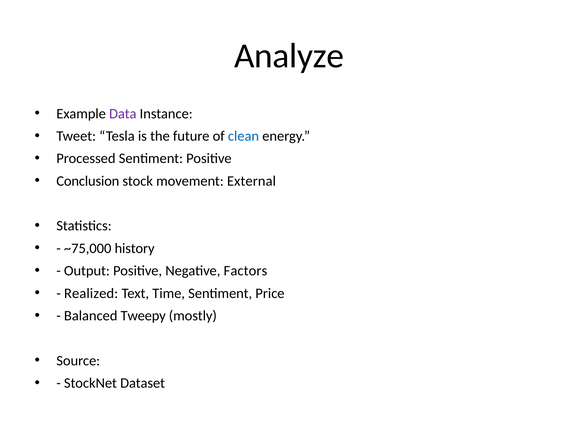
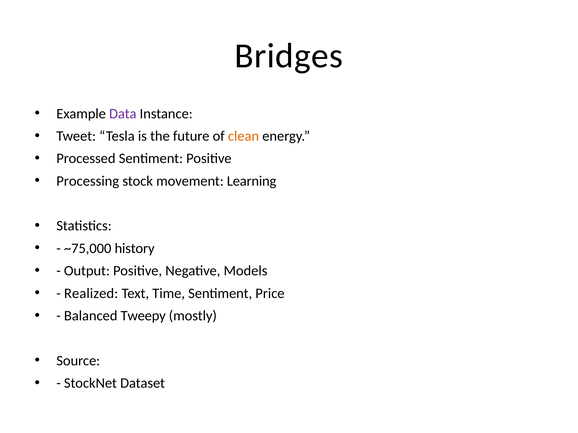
Analyze: Analyze -> Bridges (289, 56)
clean colour: blue -> orange (244, 136)
Conclusion: Conclusion -> Processing (88, 181)
External: External -> Learning (252, 181)
Factors: Factors -> Models (246, 271)
